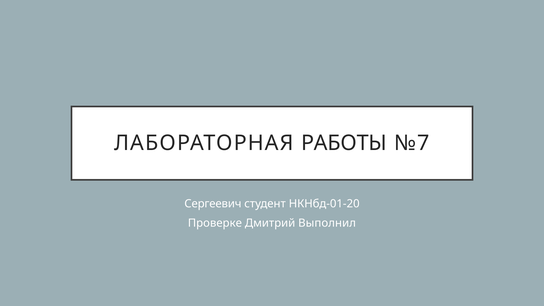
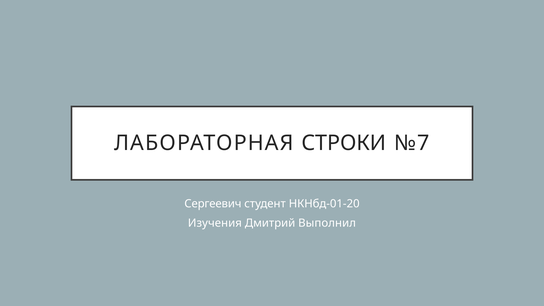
РАБОТЫ: РАБОТЫ -> СТРОКИ (344, 143)
Проверке: Проверке -> Изучения (215, 223)
